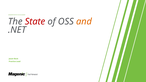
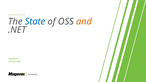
State colour: red -> blue (35, 21)
